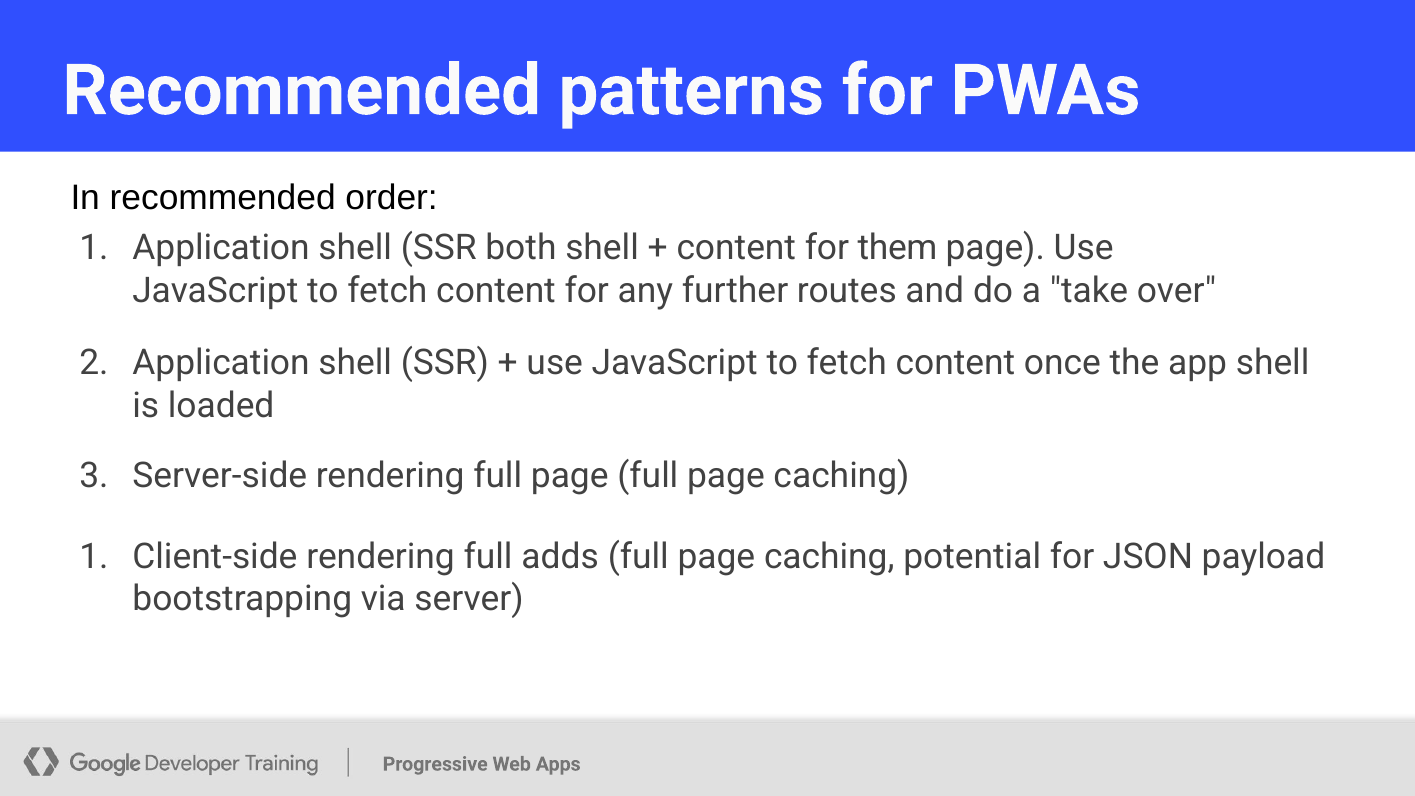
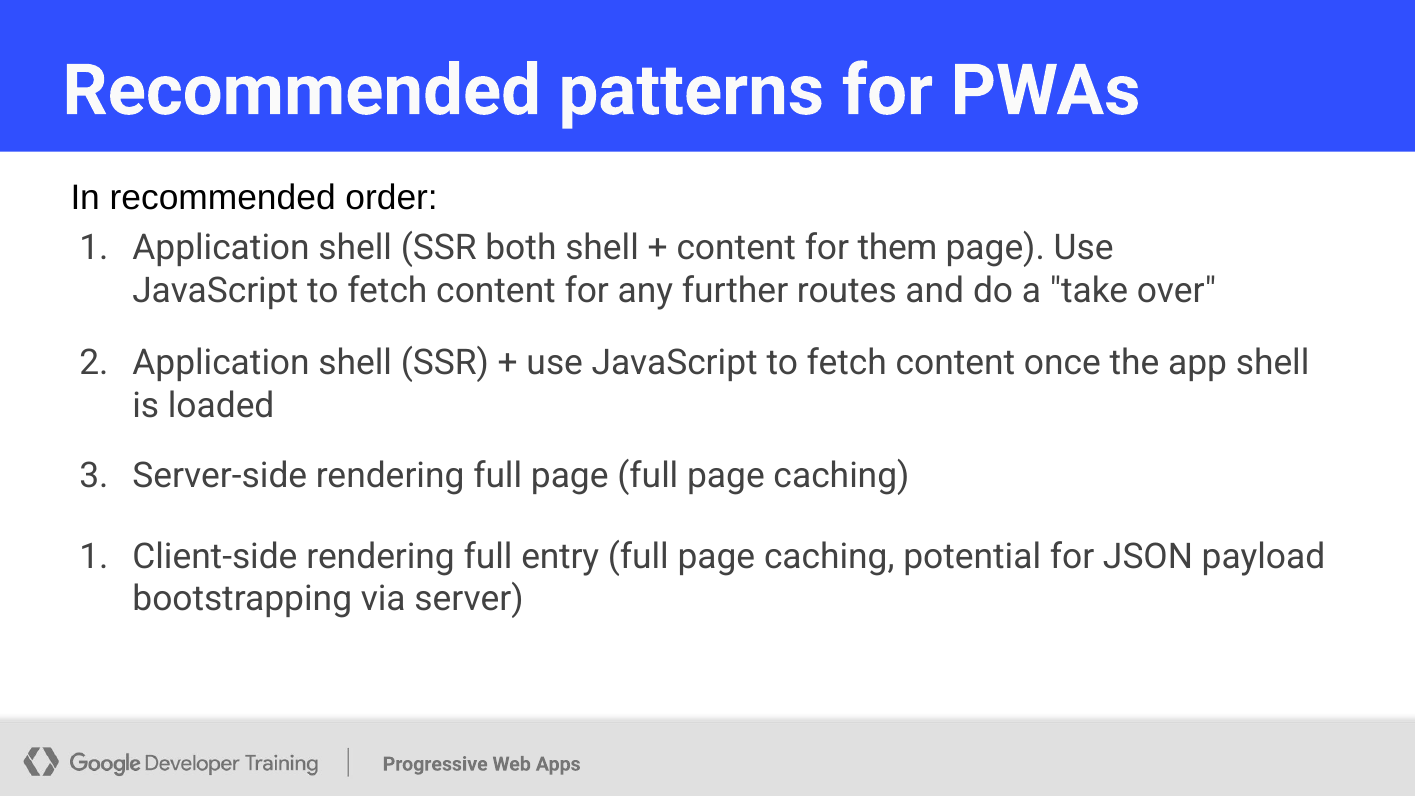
adds: adds -> entry (560, 557)
